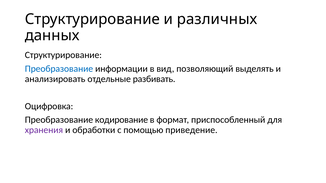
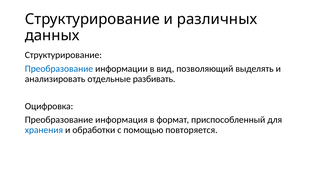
кодирование: кодирование -> информация (121, 120)
хранения colour: purple -> blue (44, 130)
приведение: приведение -> повторяется (191, 130)
